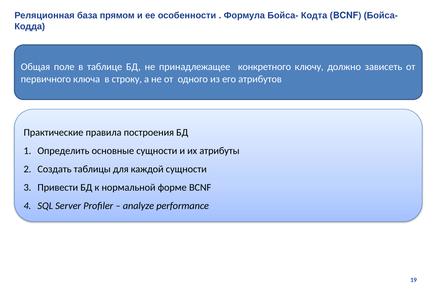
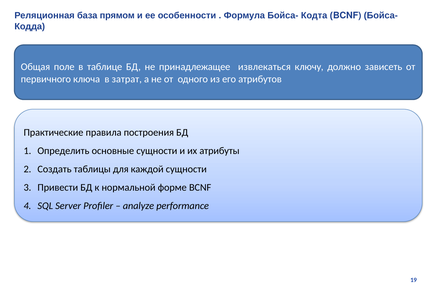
конкретного: конкретного -> извлекаться (264, 67)
строку: строку -> затрат (127, 79)
